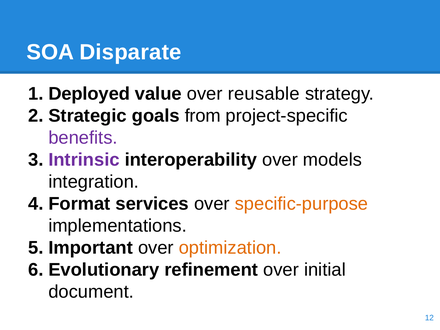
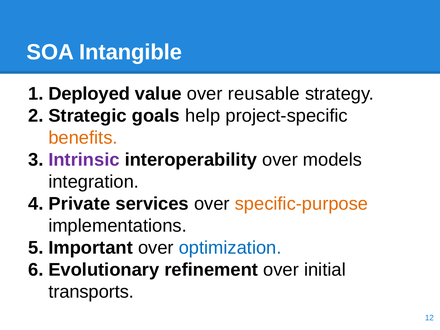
Disparate: Disparate -> Intangible (131, 52)
from: from -> help (203, 116)
benefits colour: purple -> orange (83, 138)
Format: Format -> Private (79, 204)
optimization colour: orange -> blue (230, 248)
document: document -> transports (91, 292)
